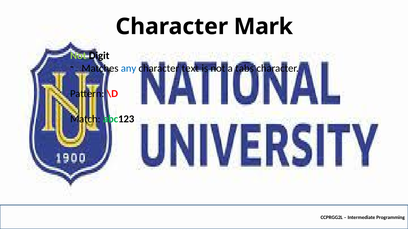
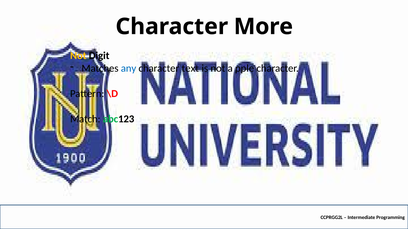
Mark: Mark -> More (263, 27)
Not colour: light green -> yellow (78, 56)
tabs: tabs -> pple (245, 68)
